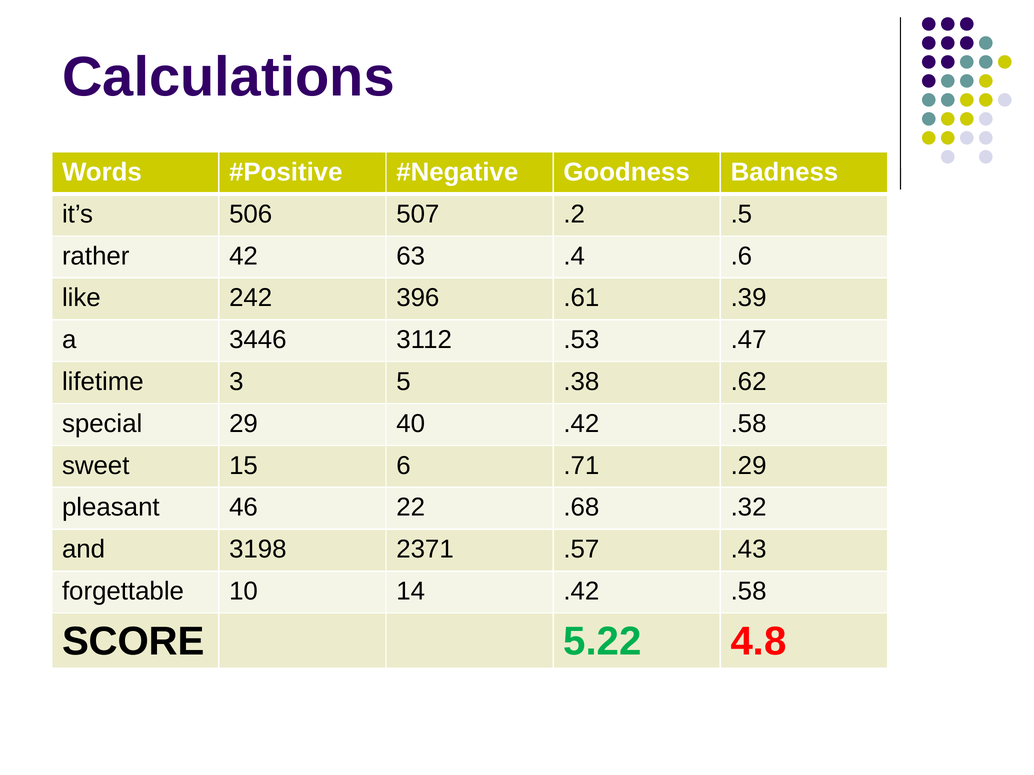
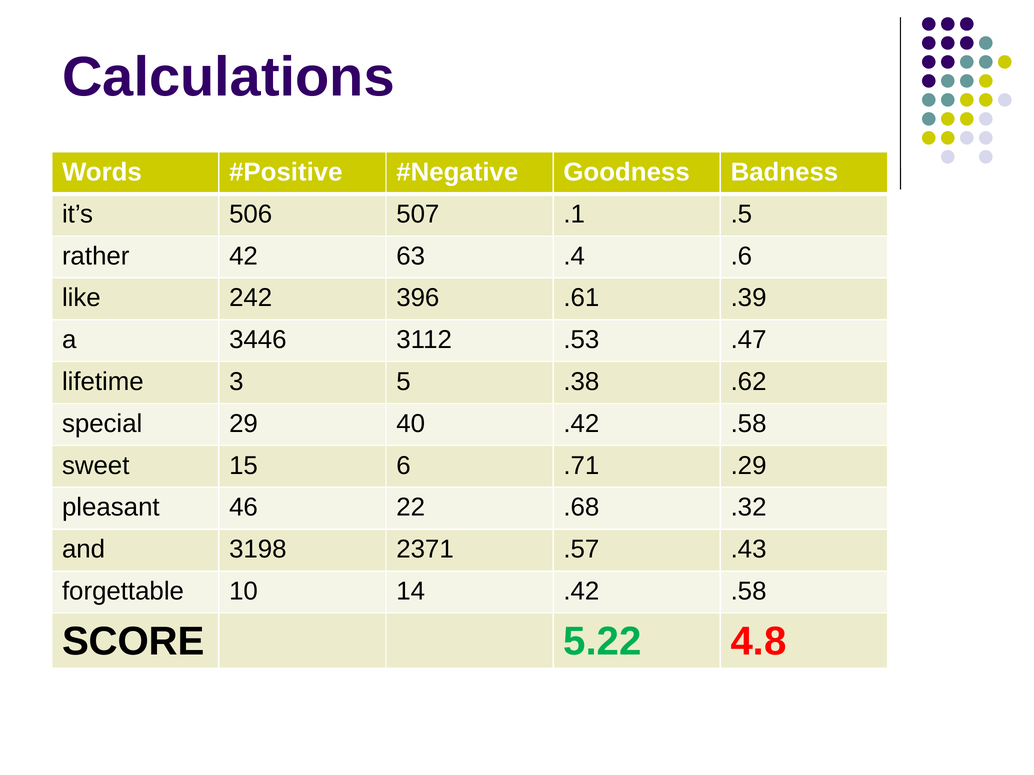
.2: .2 -> .1 (574, 214)
